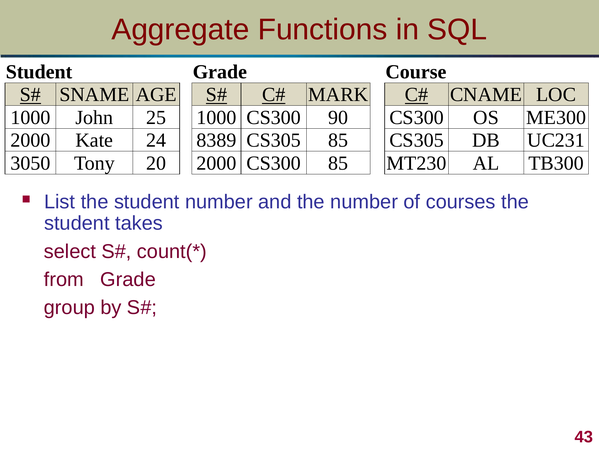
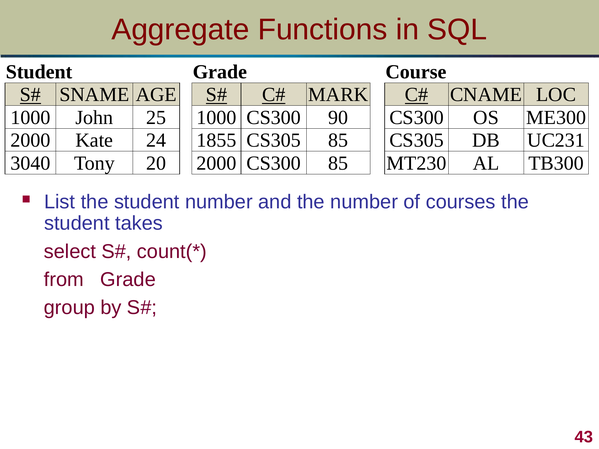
8389: 8389 -> 1855 (216, 140)
3050: 3050 -> 3040 (30, 163)
